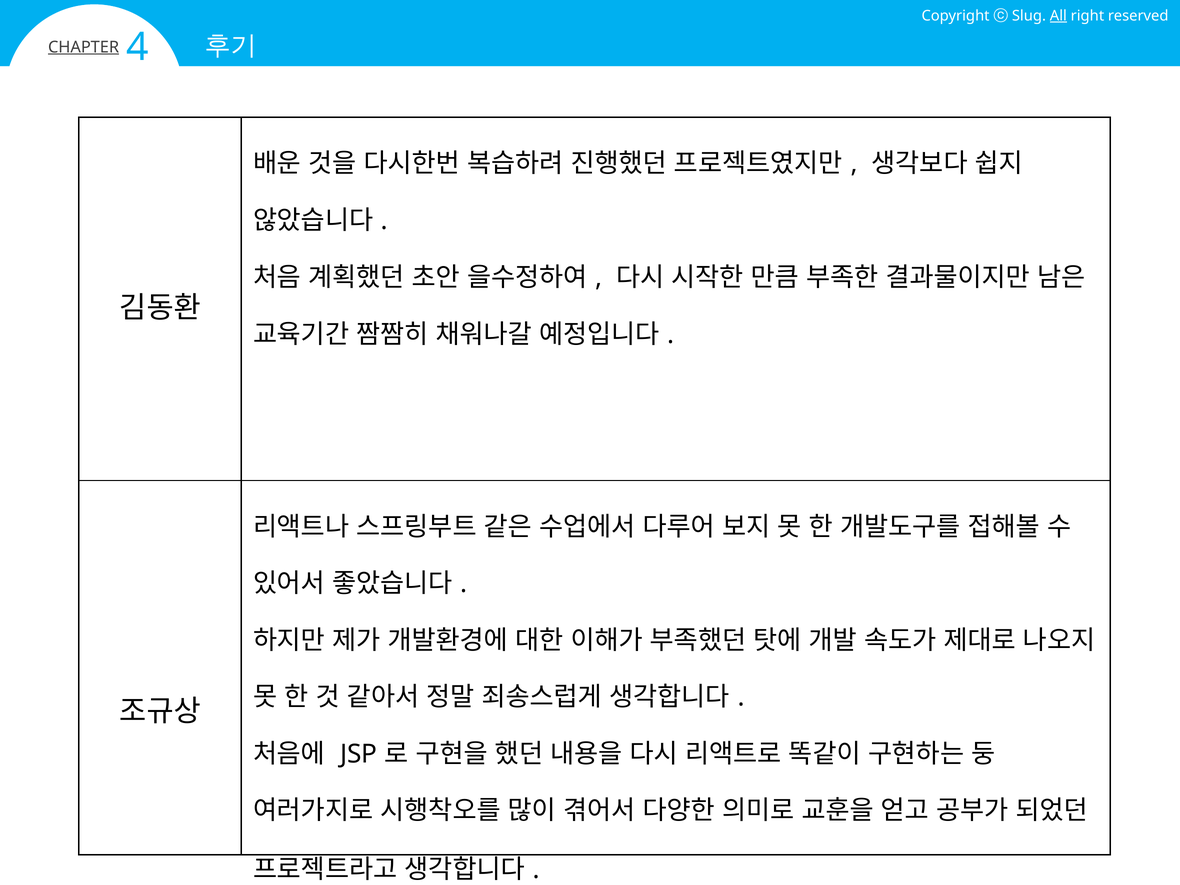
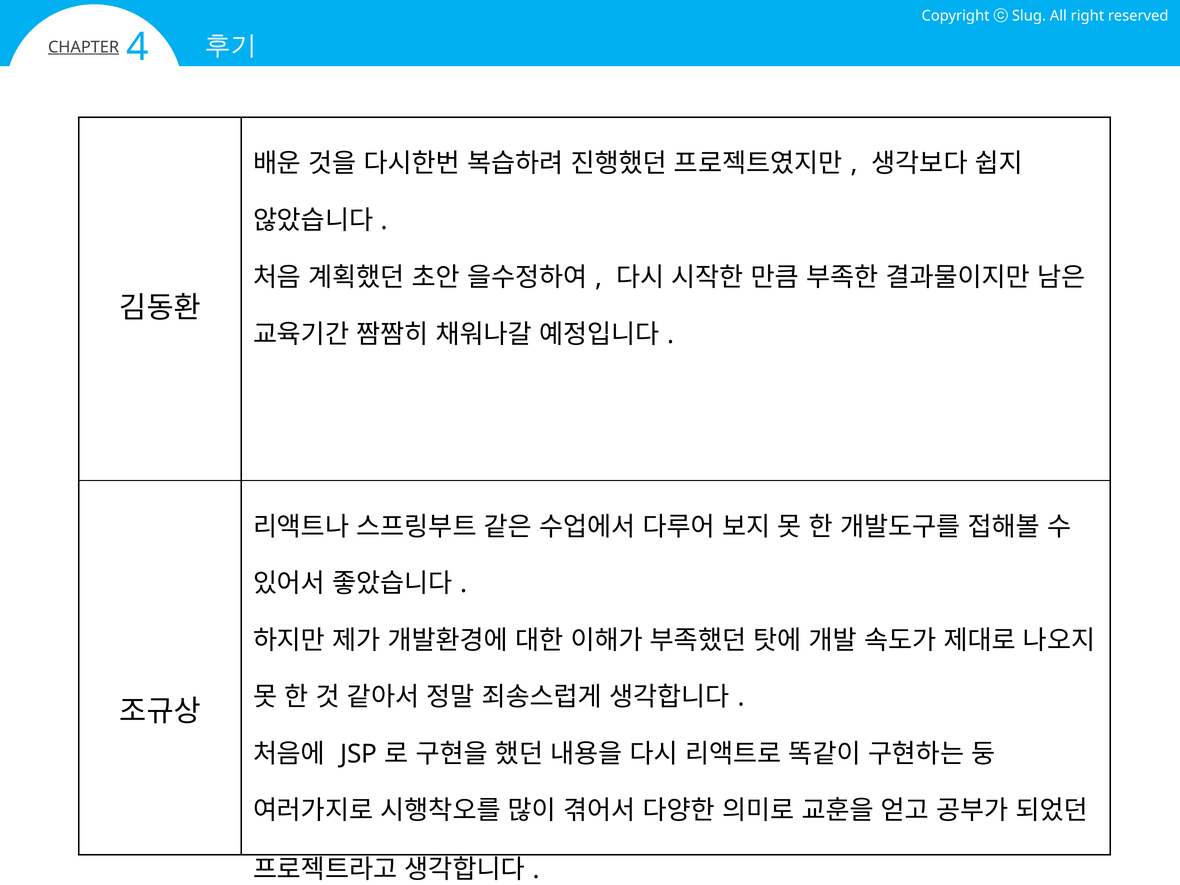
All underline: present -> none (1058, 16)
